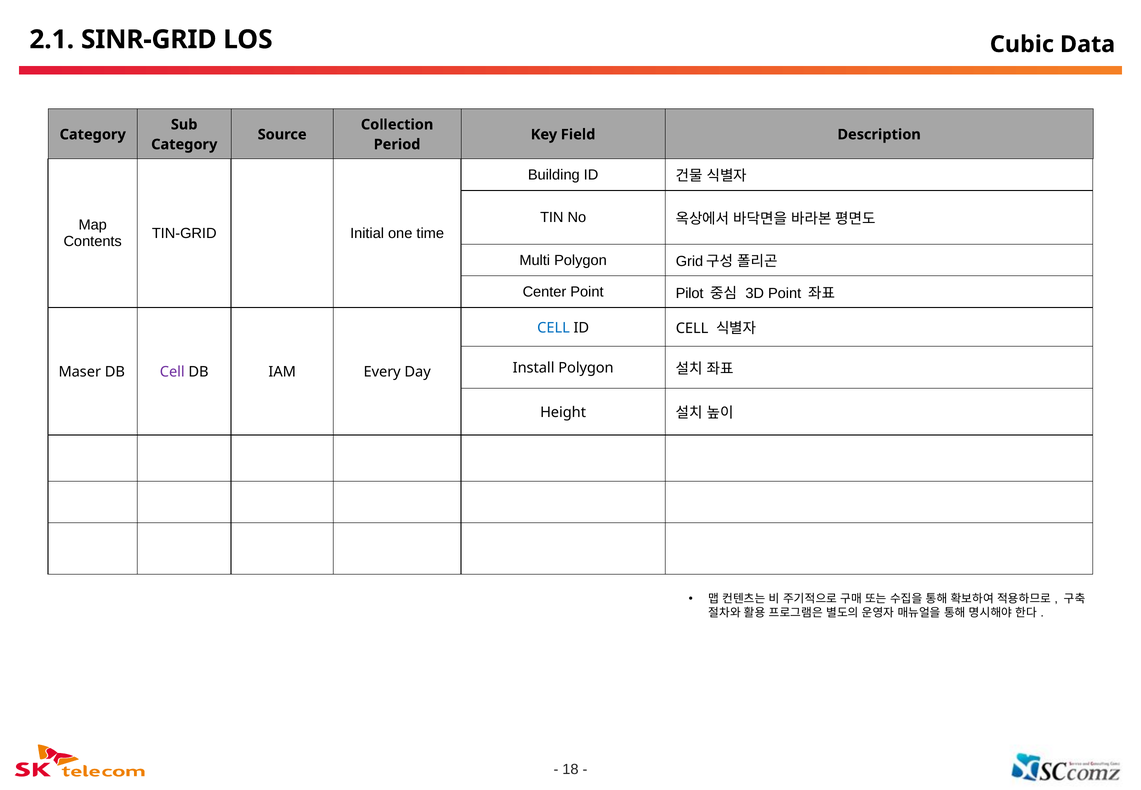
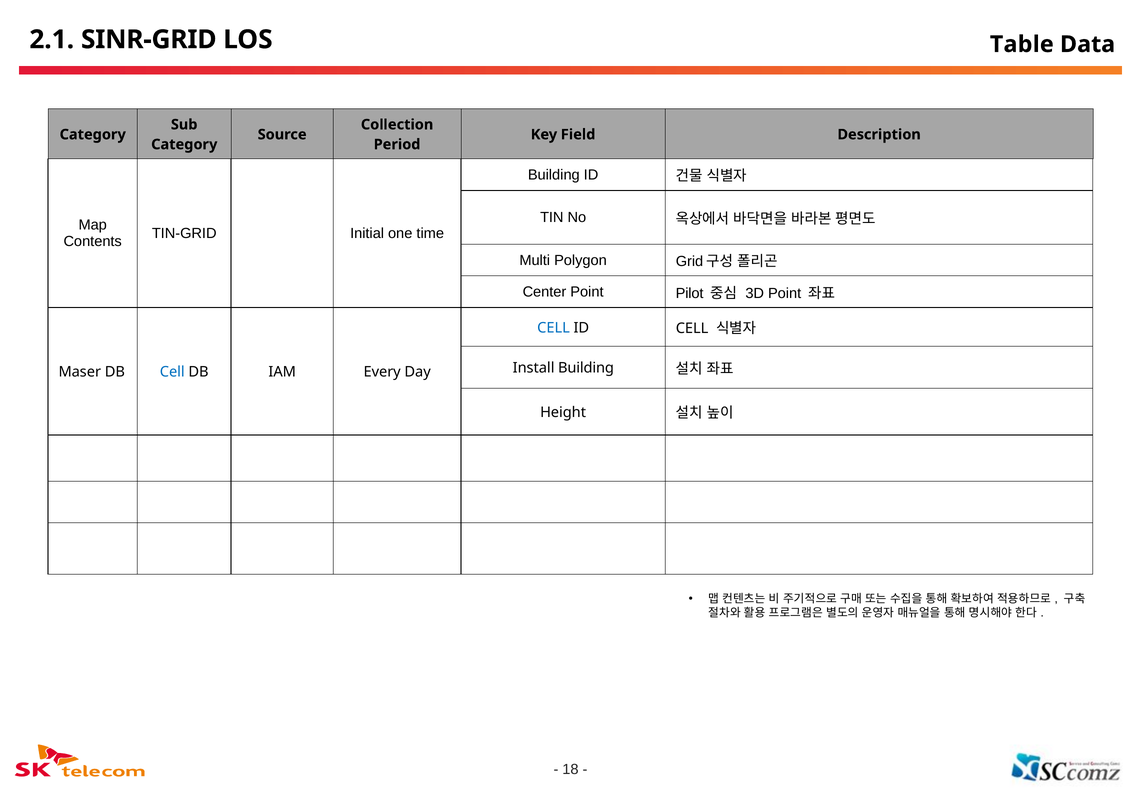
Cubic: Cubic -> Table (1022, 44)
Install Polygon: Polygon -> Building (586, 368)
Cell colour: purple -> blue (172, 372)
